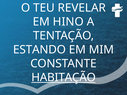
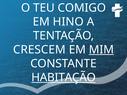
REVELAR: REVELAR -> COMIGO (82, 8)
ESTANDO: ESTANDO -> CRESCEM (39, 50)
MIM underline: none -> present (101, 50)
